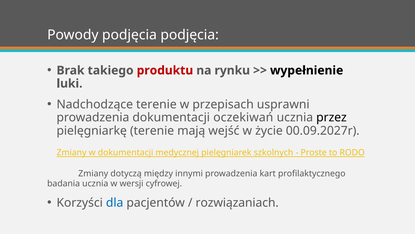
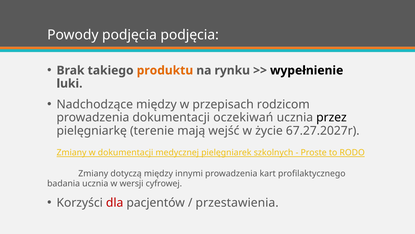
produktu colour: red -> orange (165, 70)
Nadchodzące terenie: terenie -> między (156, 104)
usprawni: usprawni -> rodzicom (283, 104)
00.09.2027r: 00.09.2027r -> 67.27.2027r (323, 130)
dla colour: blue -> red (115, 202)
rozwiązaniach: rozwiązaniach -> przestawienia (237, 202)
